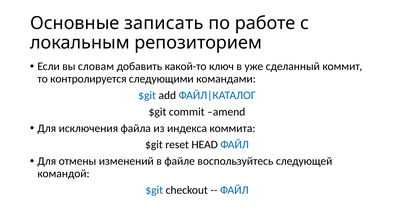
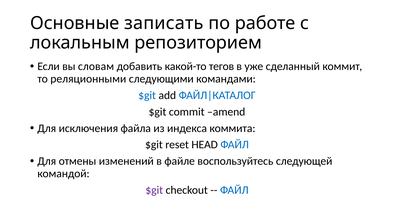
ключ: ключ -> тегов (222, 67)
контролируется: контролируется -> реляционными (88, 79)
$git colour: blue -> purple (154, 191)
